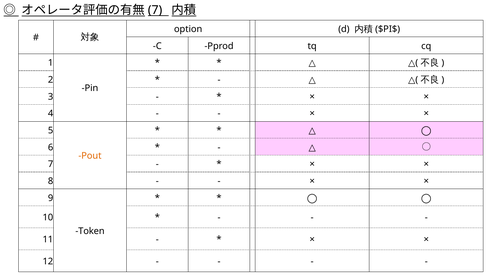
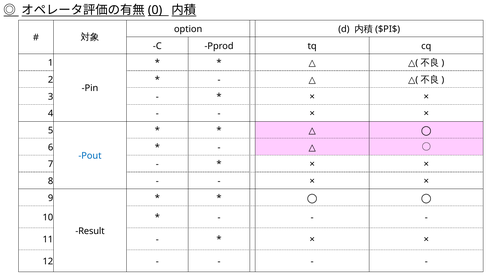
7: 7 -> 0 (155, 10)
Pout colour: orange -> blue (90, 156)
Token: Token -> Result (90, 231)
